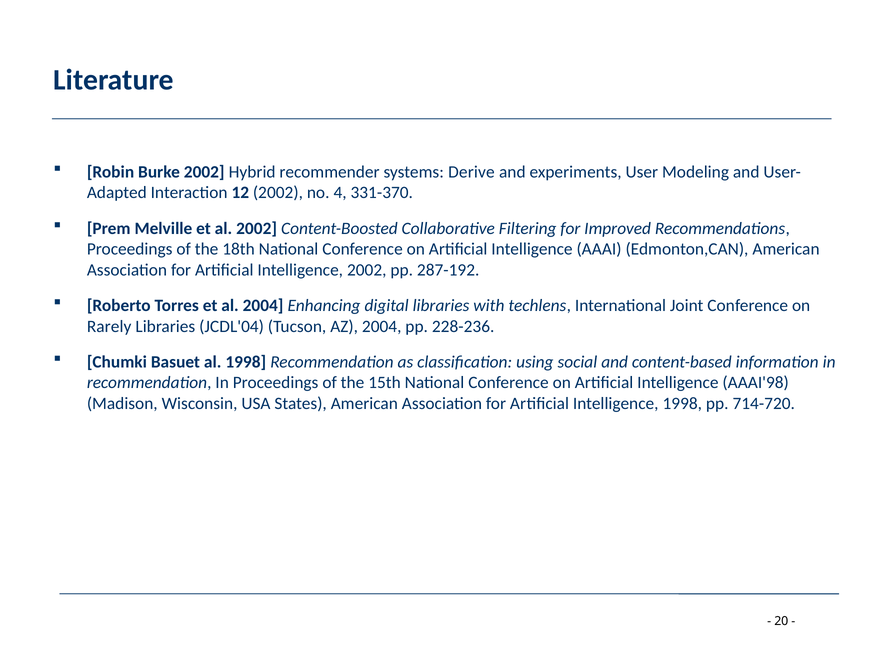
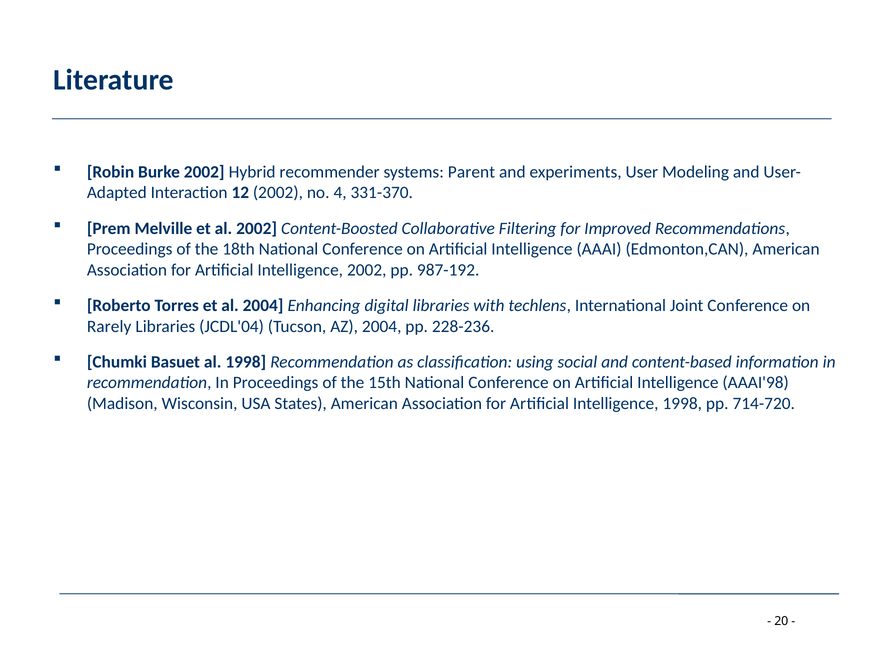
Derive: Derive -> Parent (471, 172)
287-192: 287-192 -> 987-192 (448, 270)
